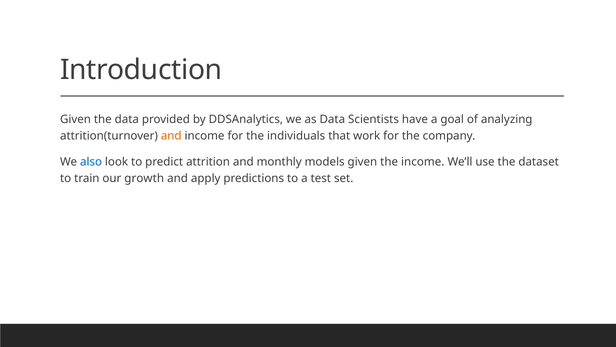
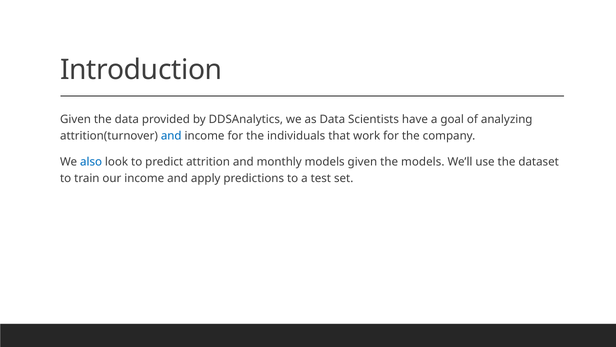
and colour: orange -> blue (171, 136)
the income: income -> models (423, 162)
our growth: growth -> income (144, 178)
